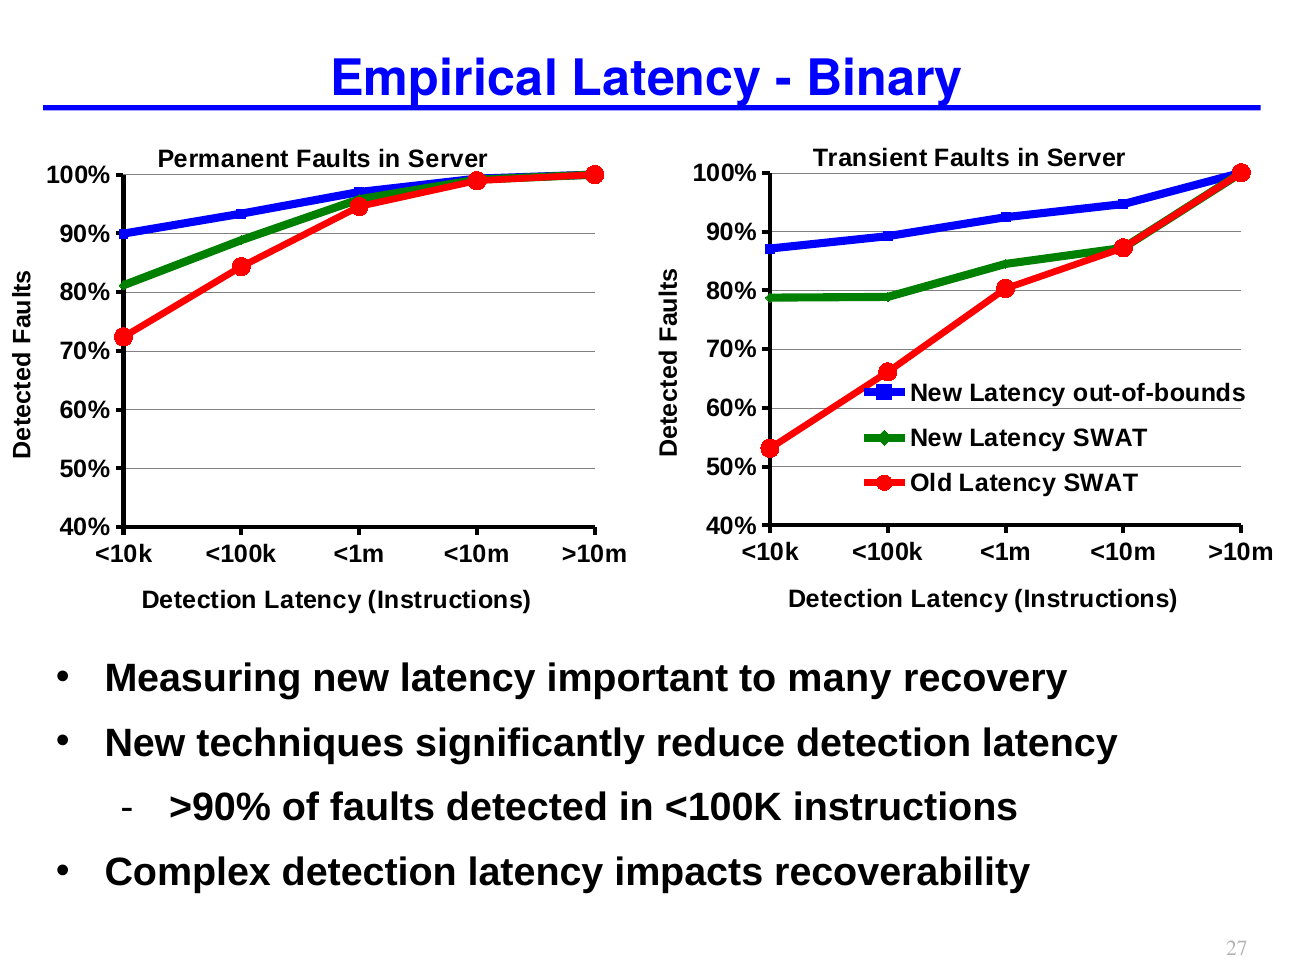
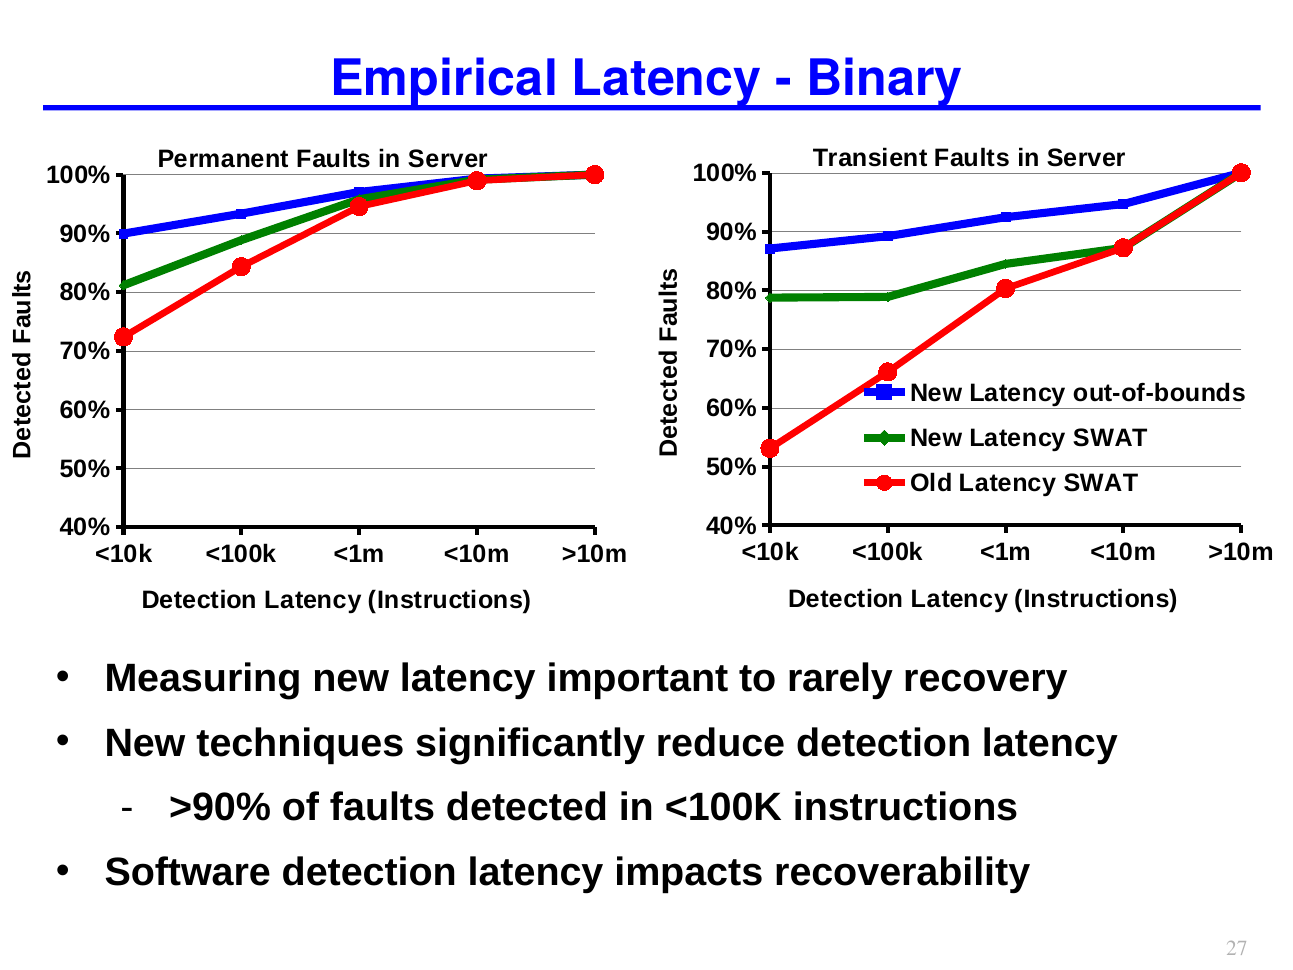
many: many -> rarely (840, 678)
Complex: Complex -> Software (188, 872)
